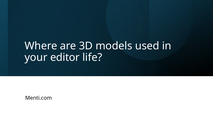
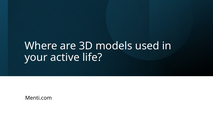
editor: editor -> active (65, 57)
